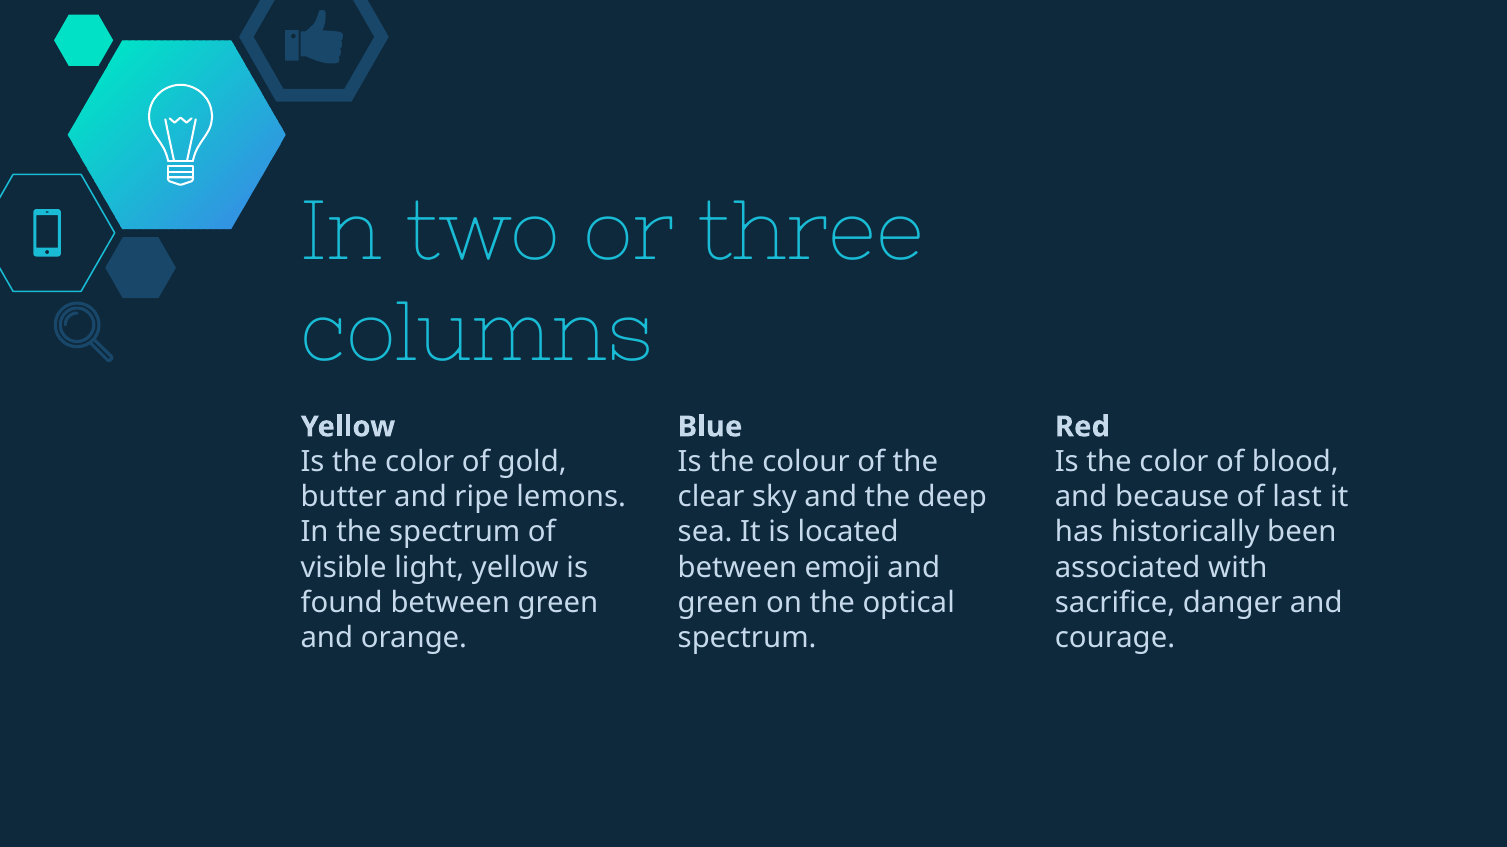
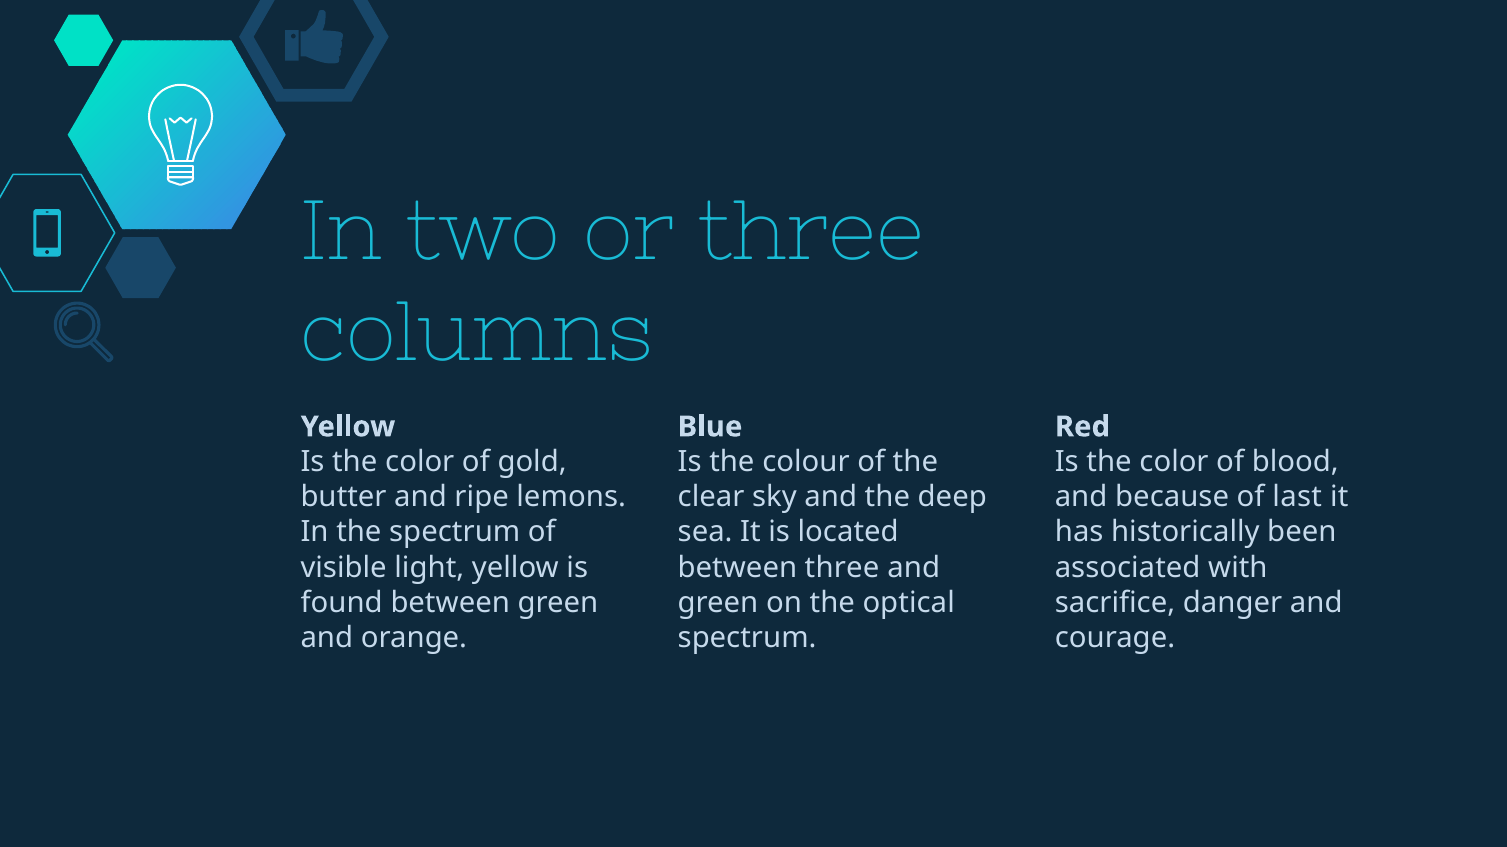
between emoji: emoji -> three (842, 568)
